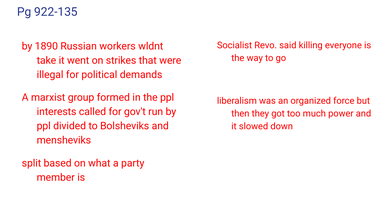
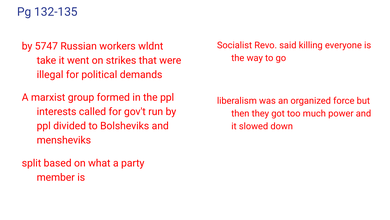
922-135: 922-135 -> 132-135 (56, 12)
1890: 1890 -> 5747 (46, 46)
